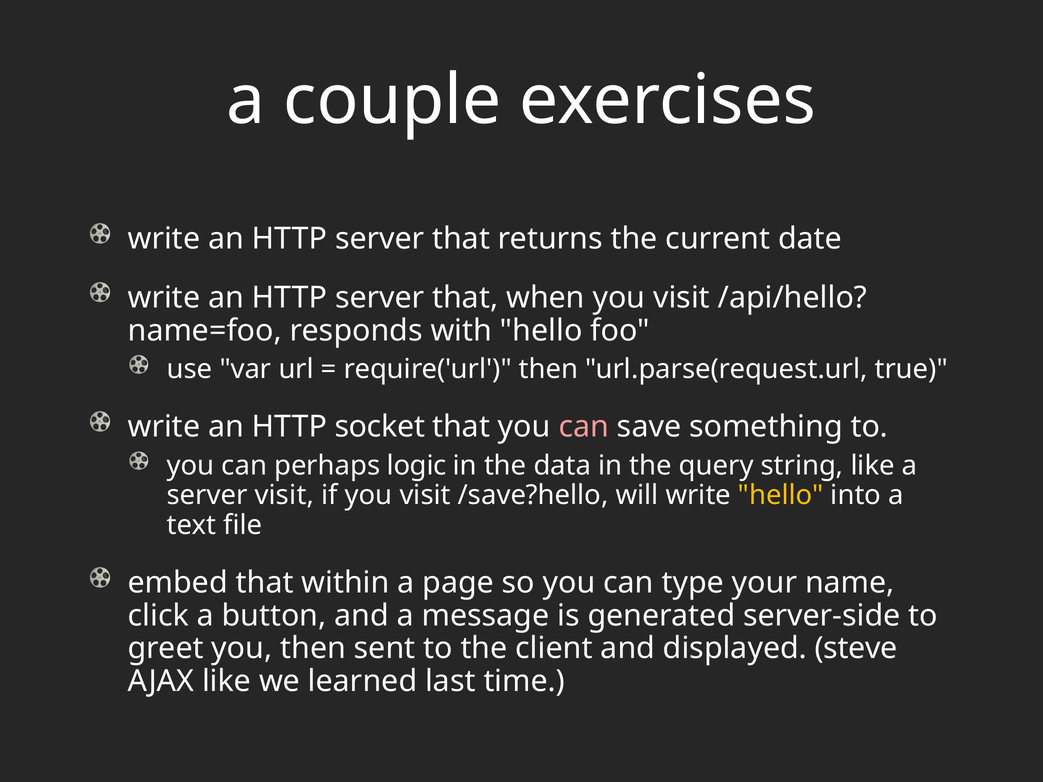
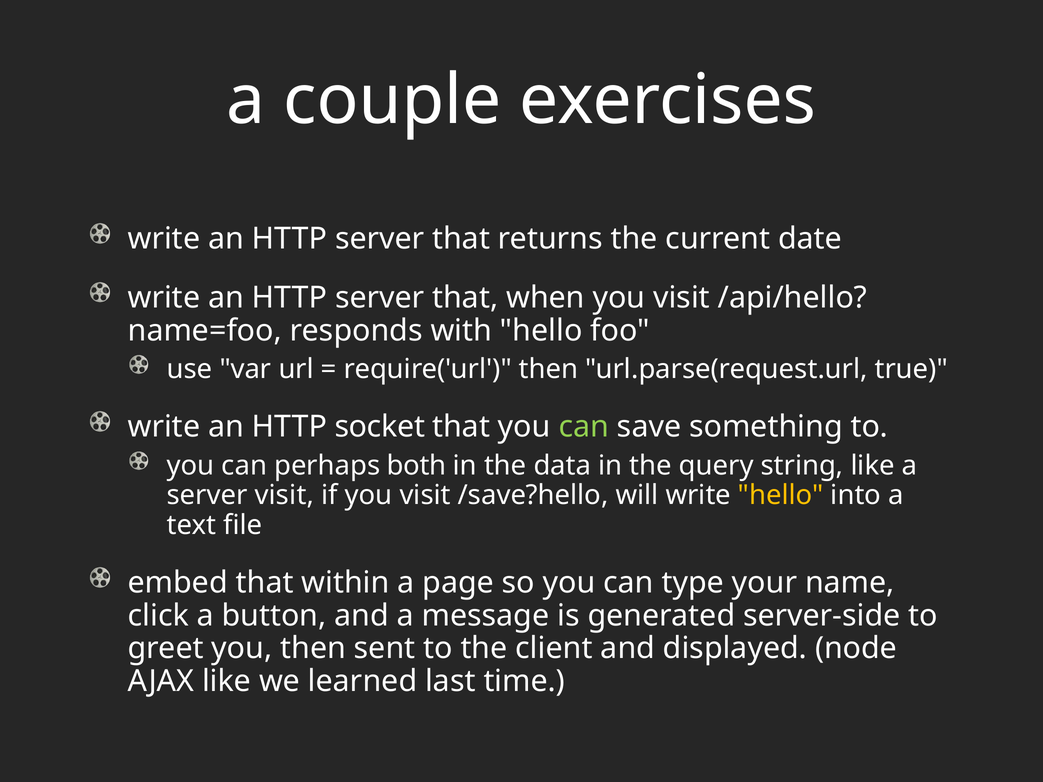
can colour: pink -> light green (584, 427)
logic: logic -> both (417, 466)
steve: steve -> node (856, 649)
